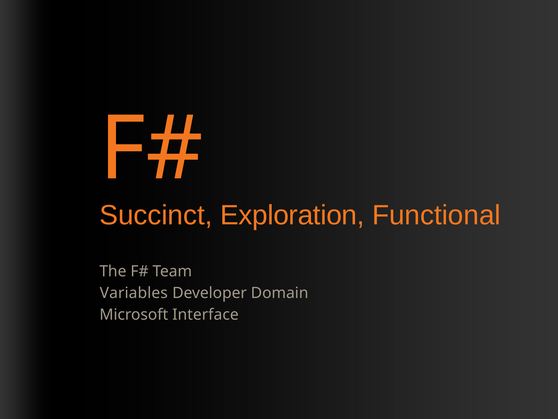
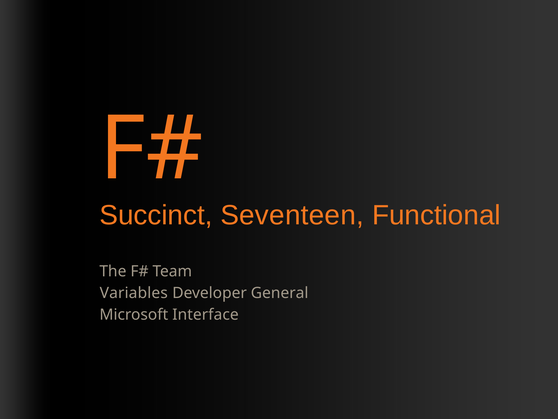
Exploration: Exploration -> Seventeen (292, 215)
Domain: Domain -> General (280, 293)
